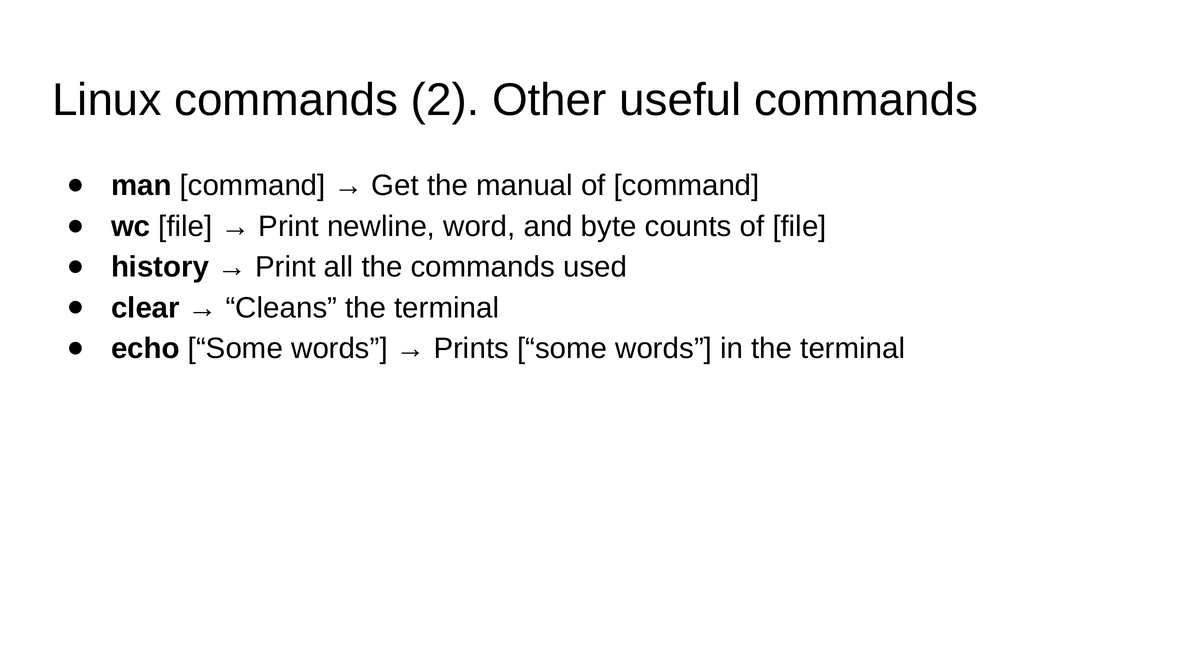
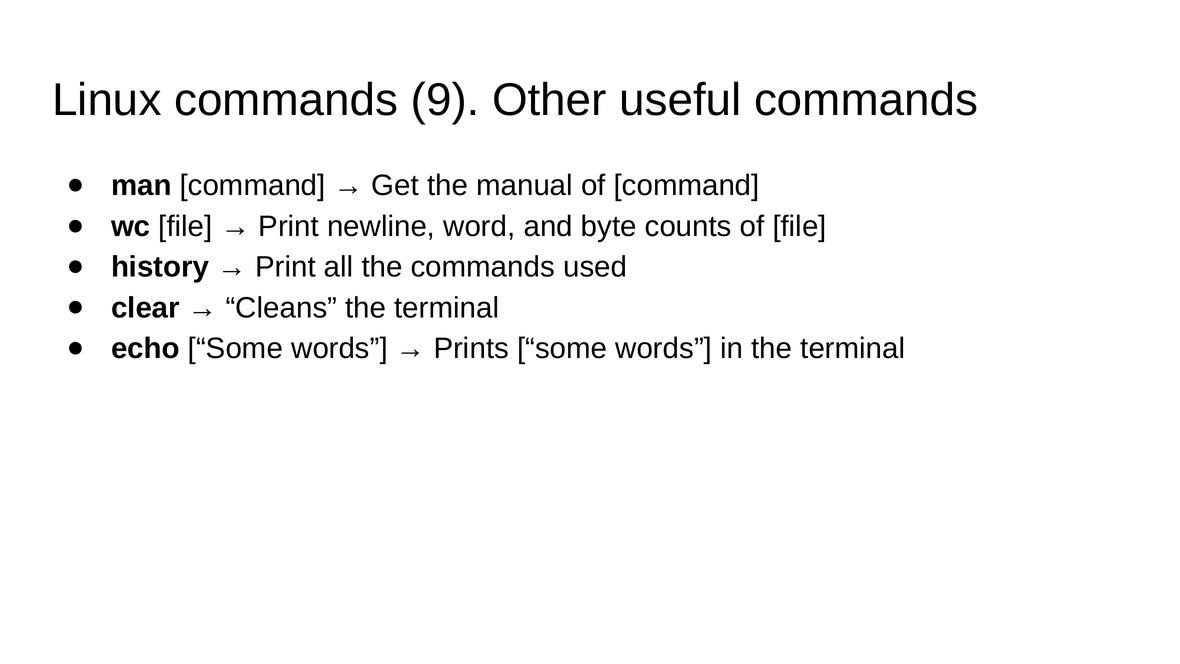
2: 2 -> 9 (445, 100)
